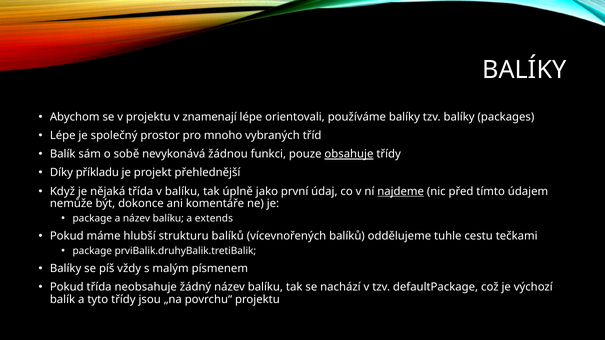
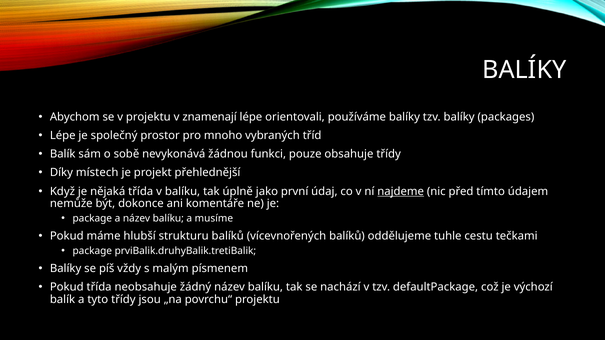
obsahuje underline: present -> none (349, 154)
příkladu: příkladu -> místech (97, 173)
extends: extends -> musíme (214, 218)
